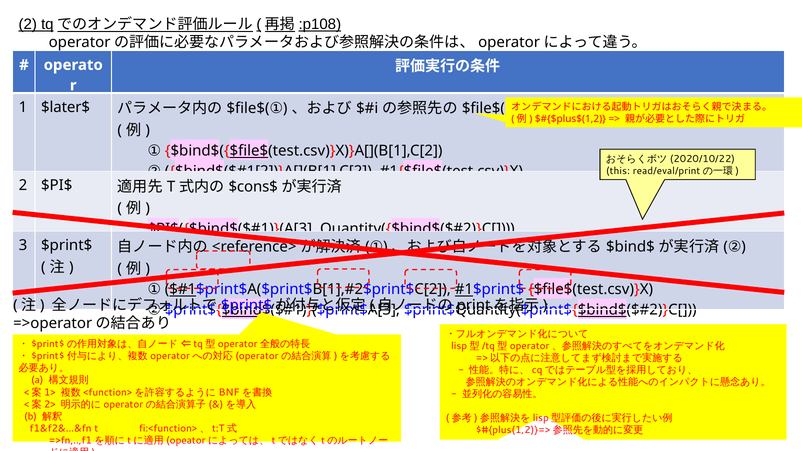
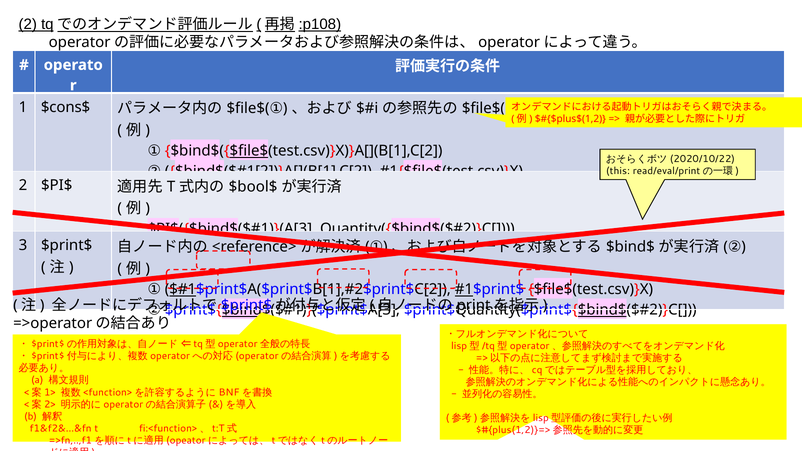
$later$: $later$ -> $cons$ (66, 107)
$cons$: $cons$ -> $bool$ (253, 187)
